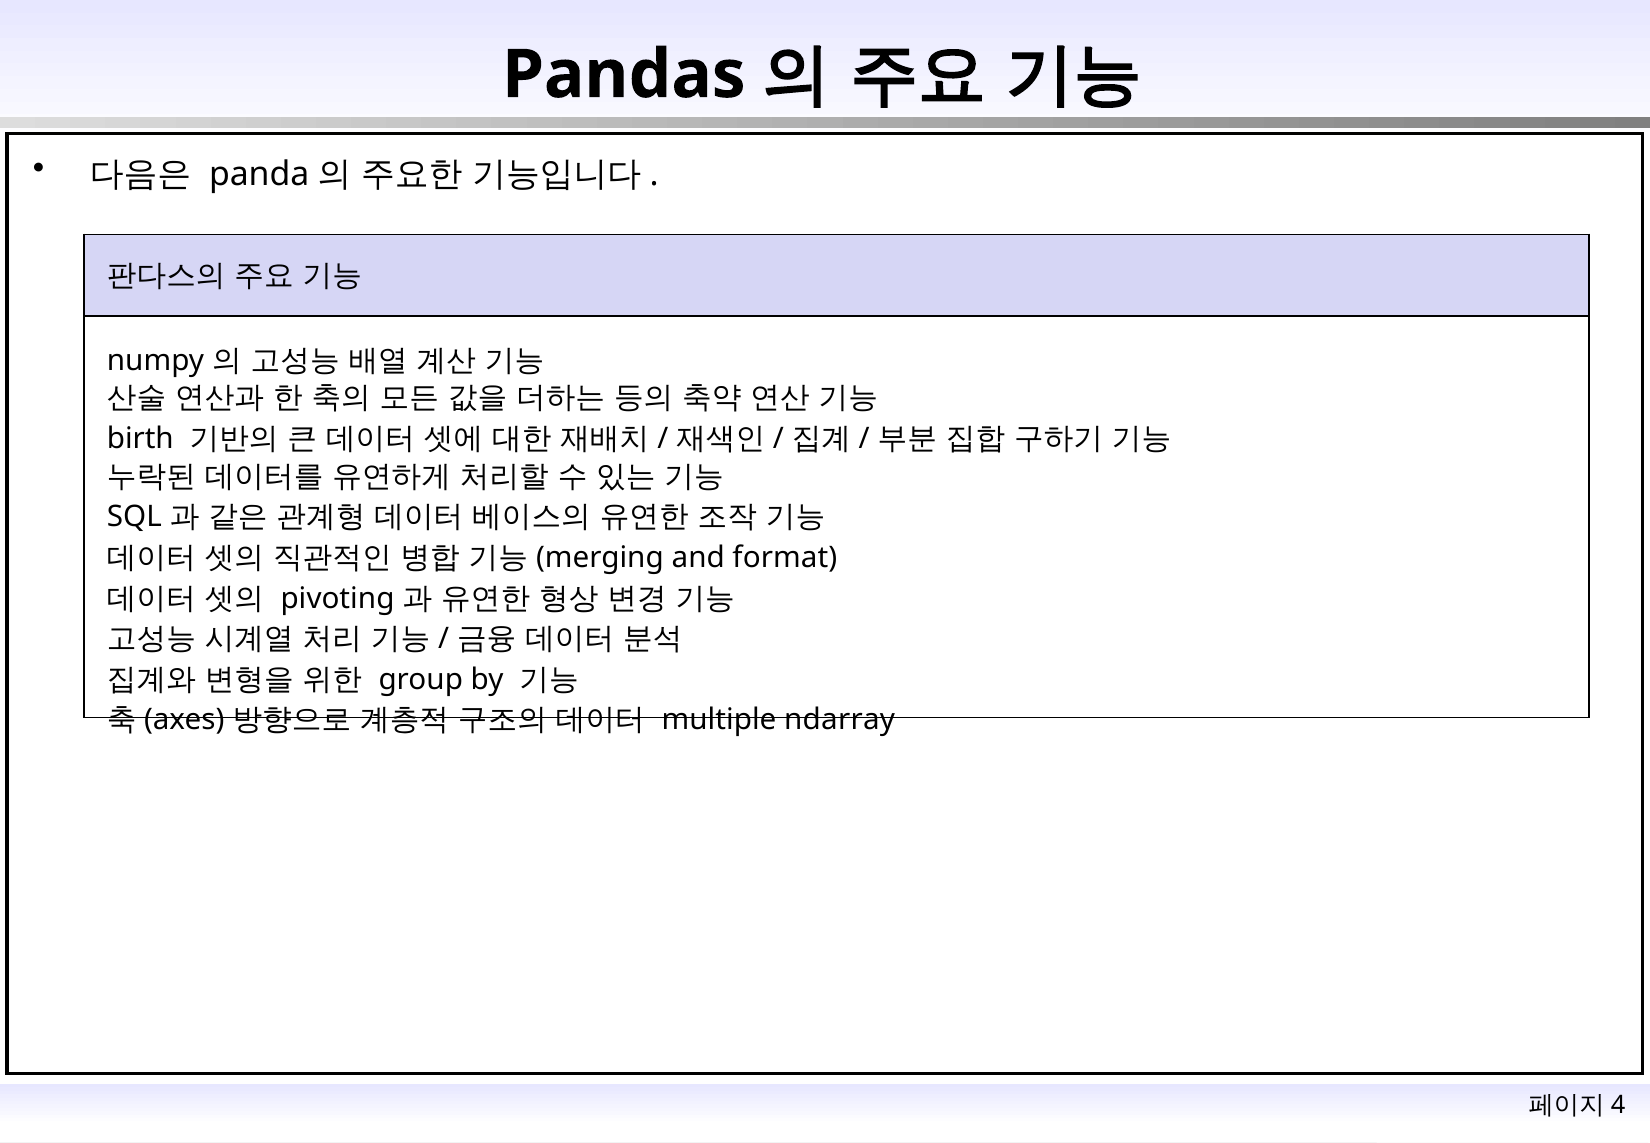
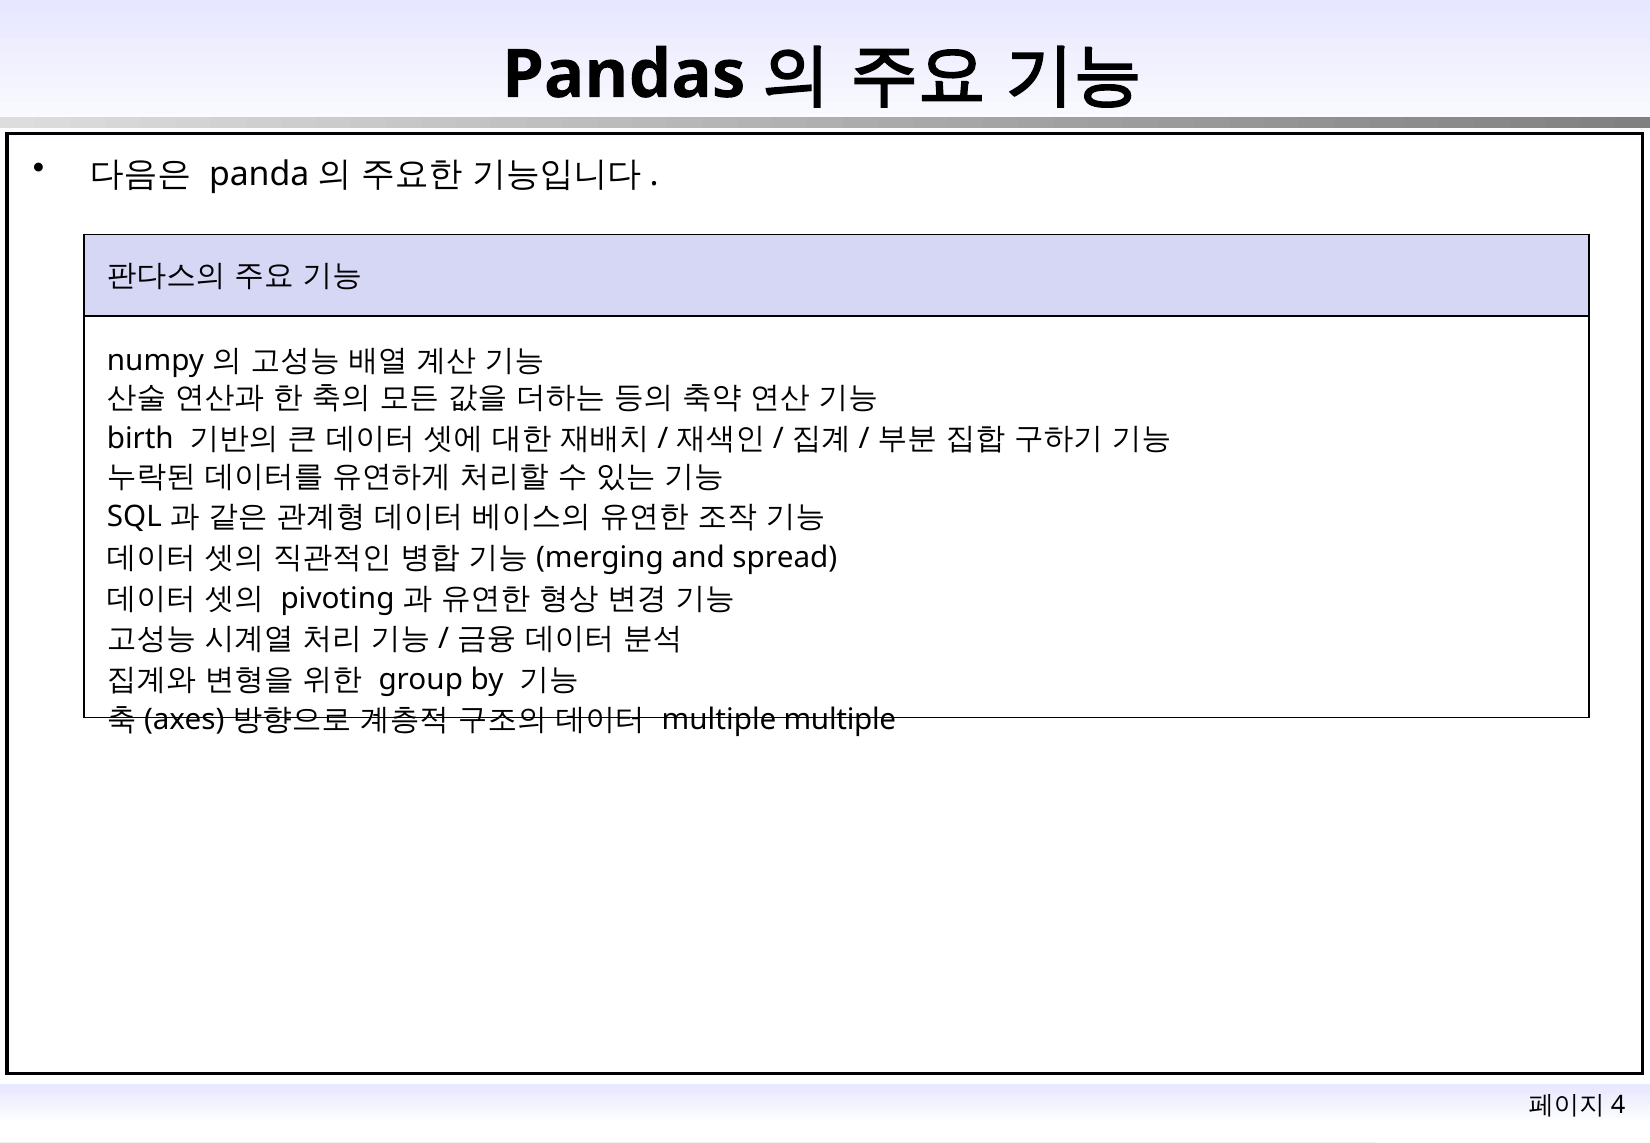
format: format -> spread (785, 557)
multiple ndarray: ndarray -> multiple (840, 720)
